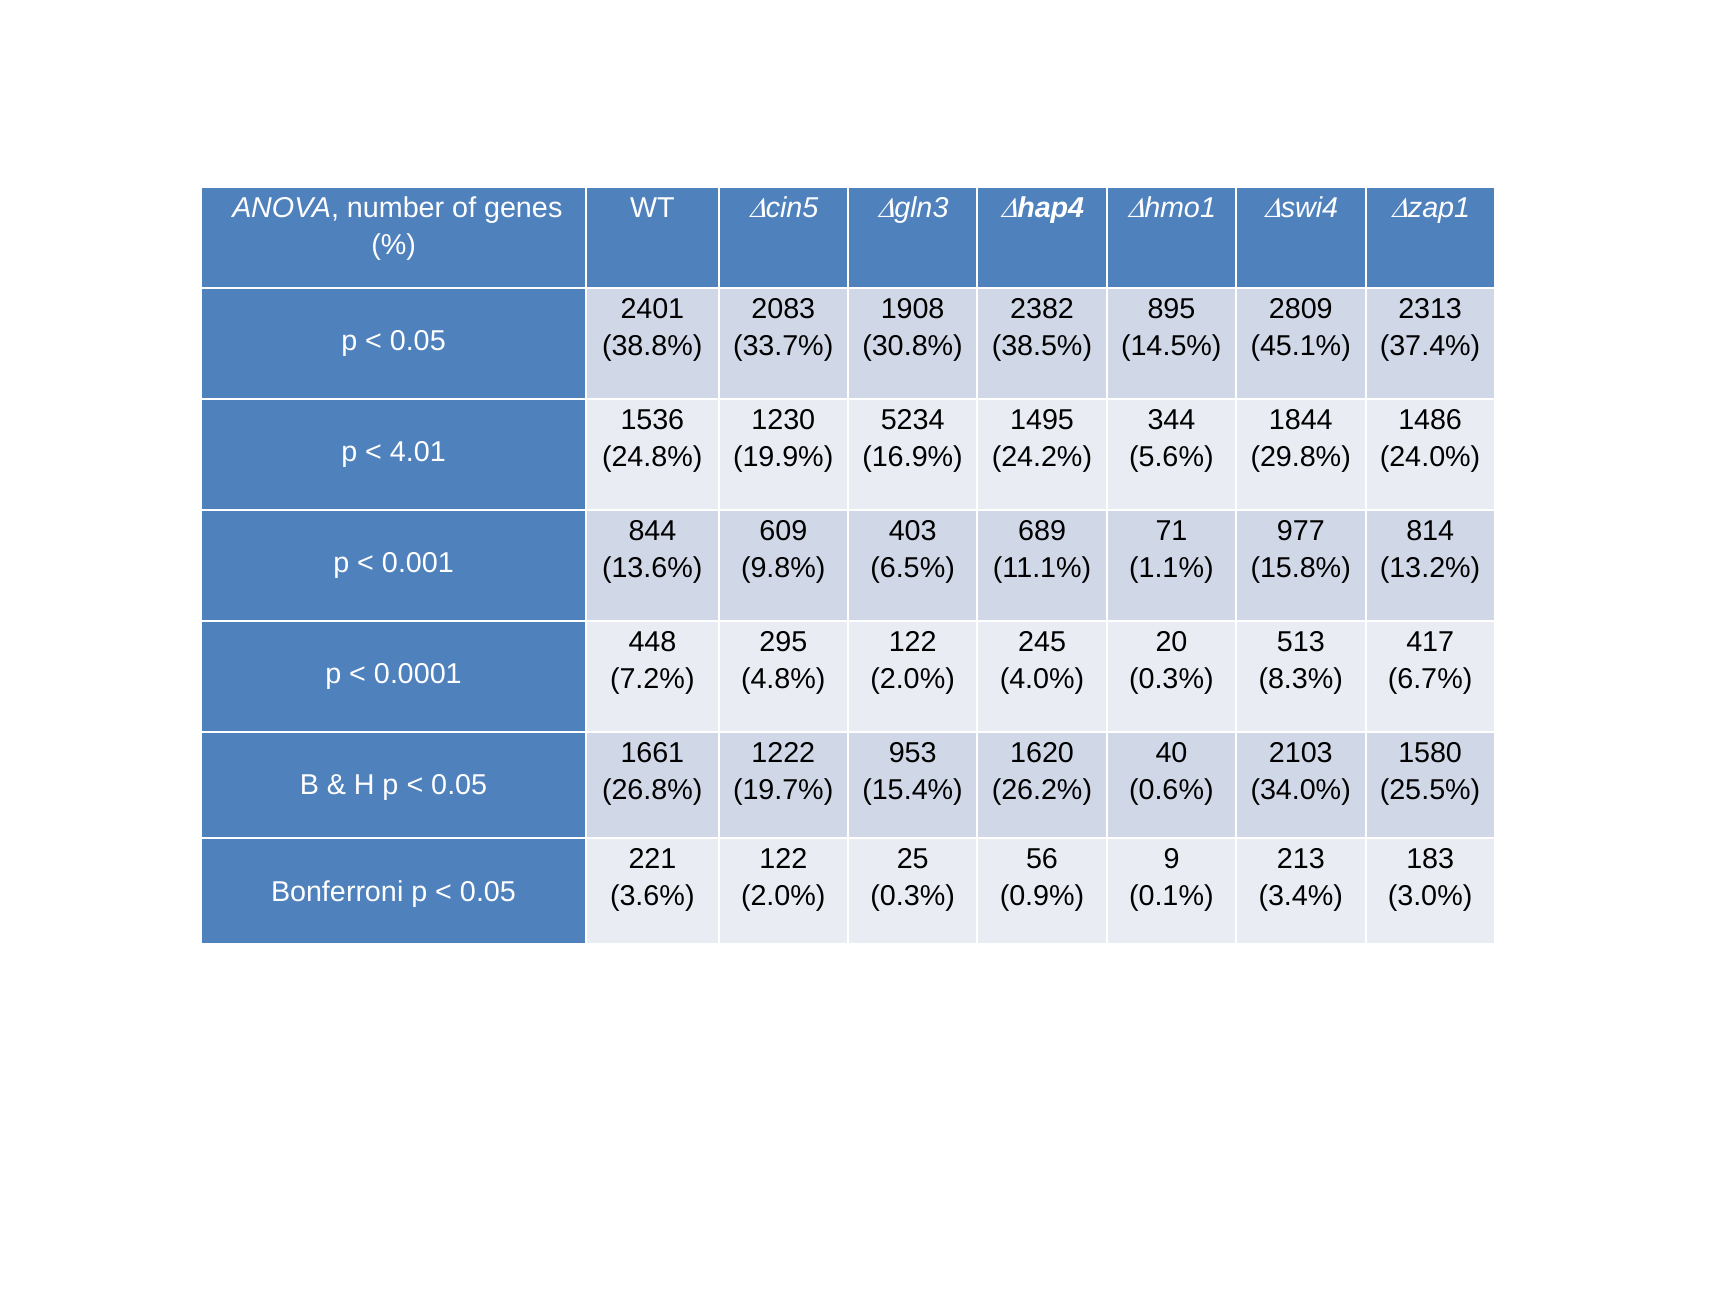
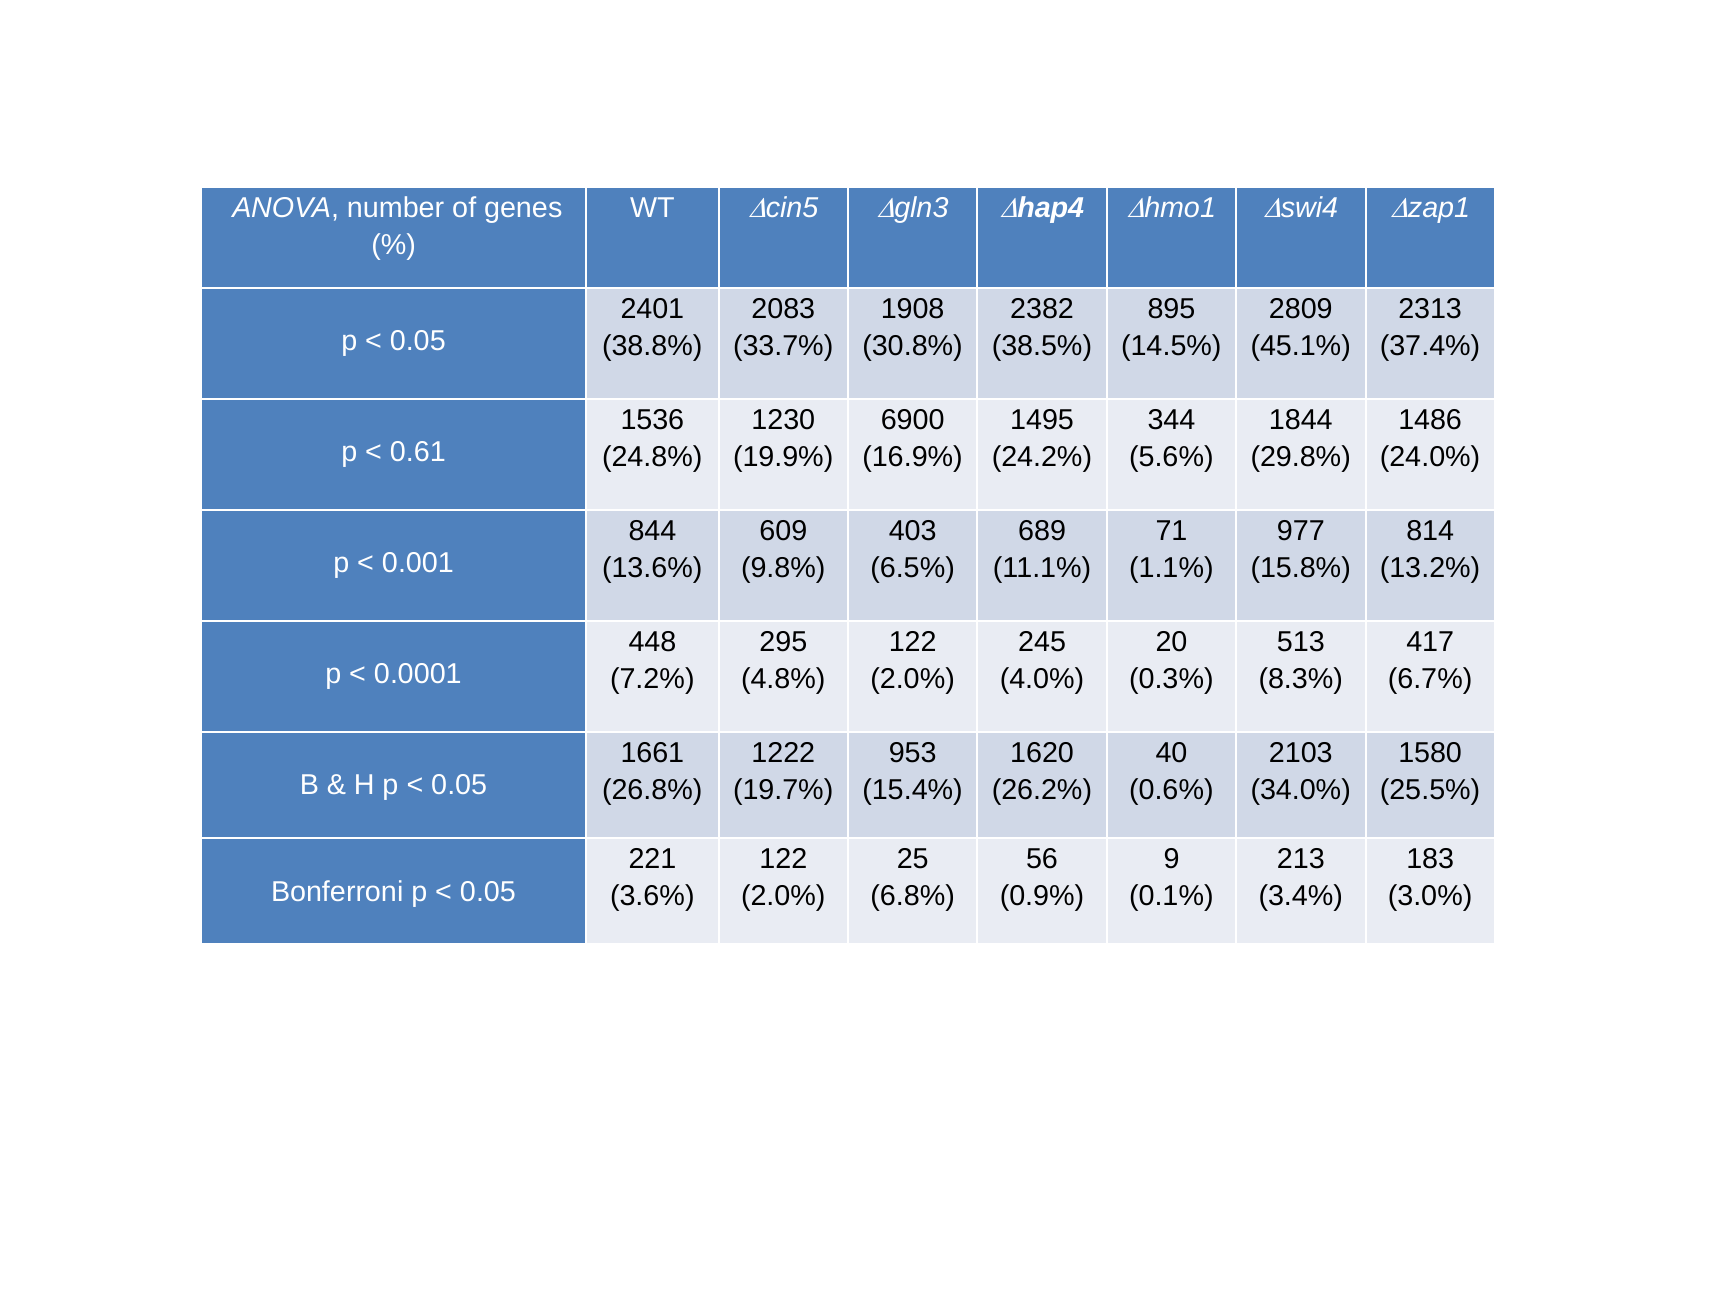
5234: 5234 -> 6900 (913, 420)
4.01: 4.01 -> 0.61 (418, 453)
0.3%: 0.3% -> 6.8% (913, 897)
